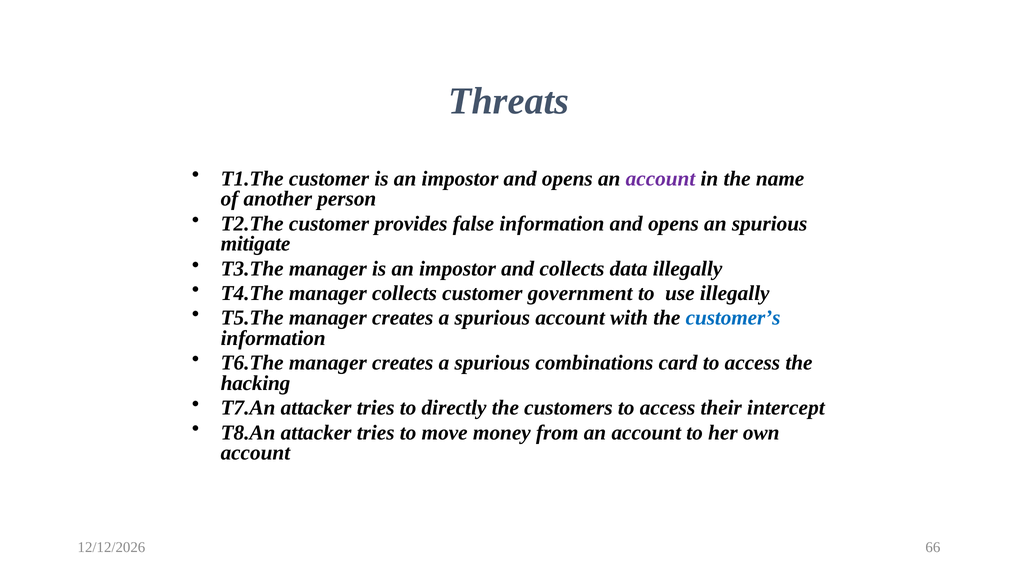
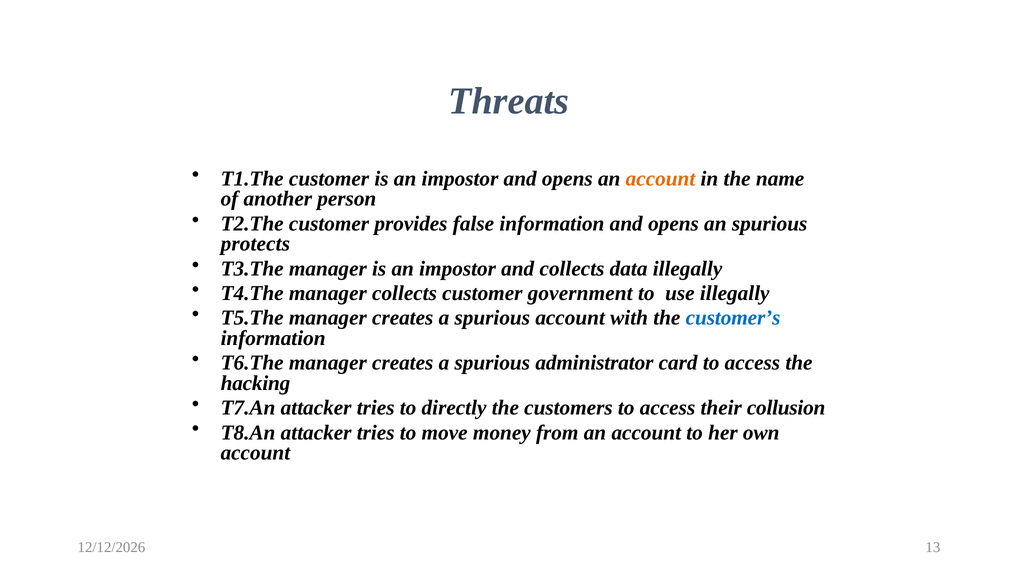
account colour: purple -> orange (661, 178)
mitigate: mitigate -> protects (255, 244)
combinations: combinations -> administrator (594, 363)
intercept: intercept -> collusion (786, 408)
66: 66 -> 13 (933, 547)
